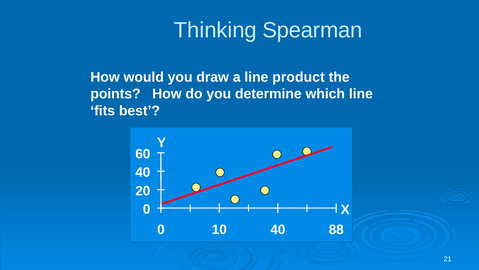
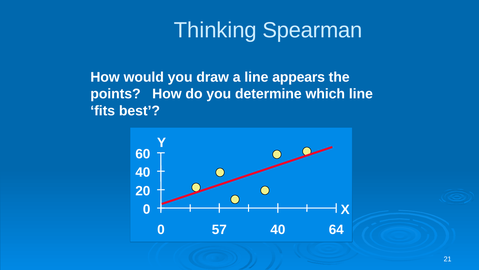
product: product -> appears (299, 77)
10: 10 -> 57 (219, 229)
88: 88 -> 64 (336, 229)
